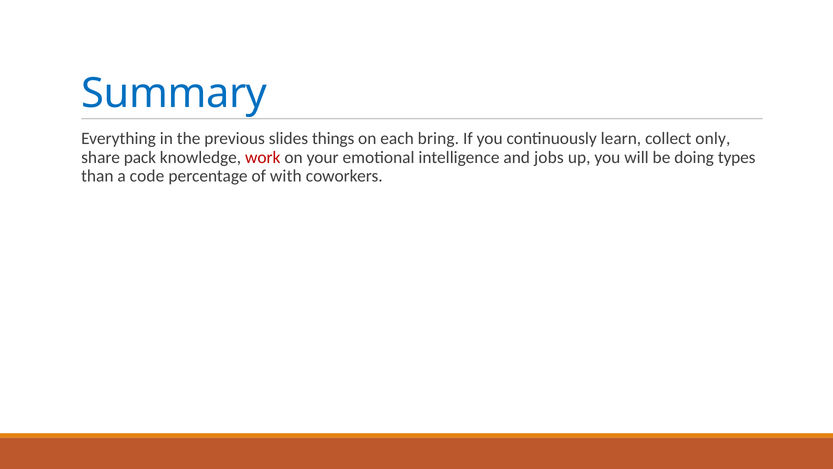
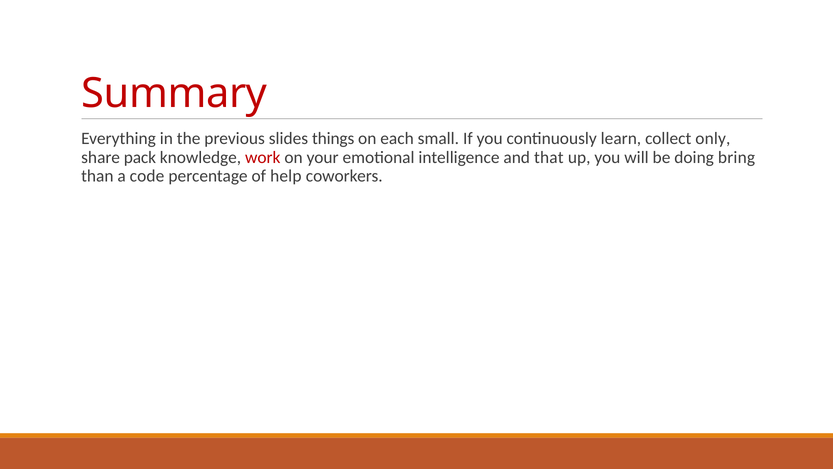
Summary colour: blue -> red (174, 93)
bring: bring -> small (438, 139)
jobs: jobs -> that (549, 157)
types: types -> bring (737, 157)
with: with -> help (286, 176)
